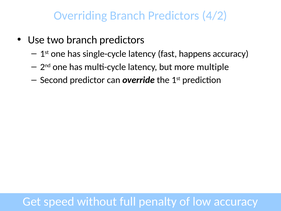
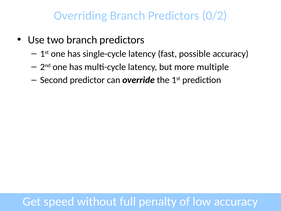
4/2: 4/2 -> 0/2 (215, 16)
happens: happens -> possible (195, 54)
